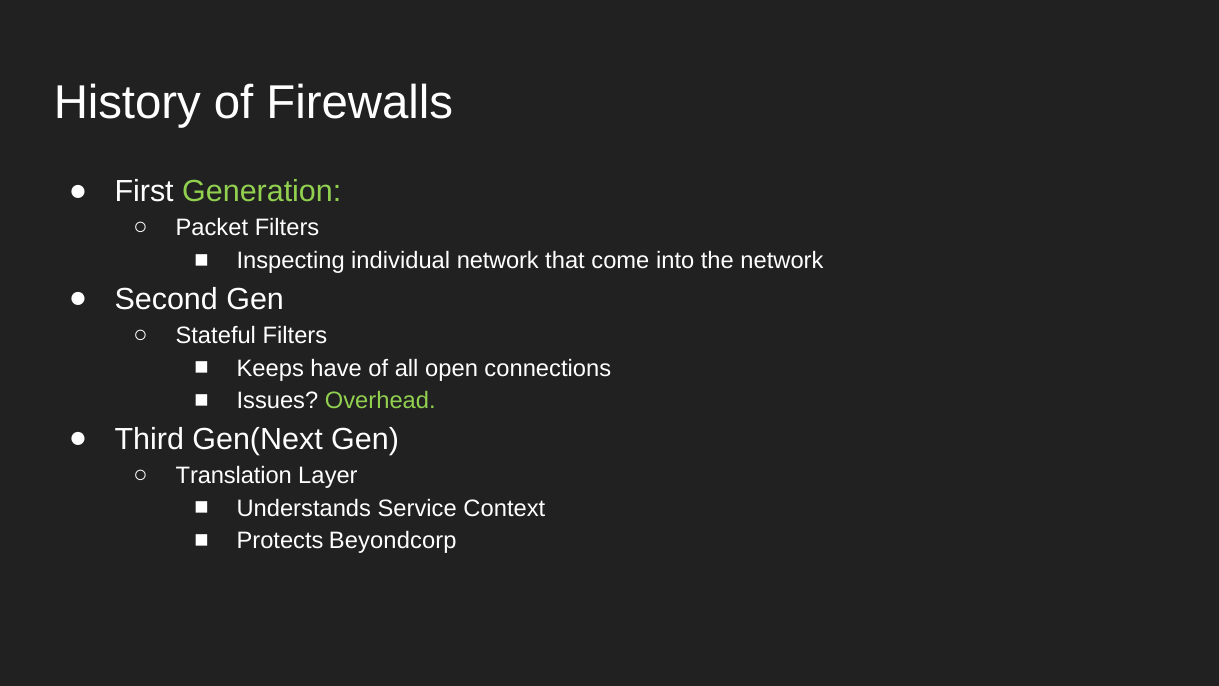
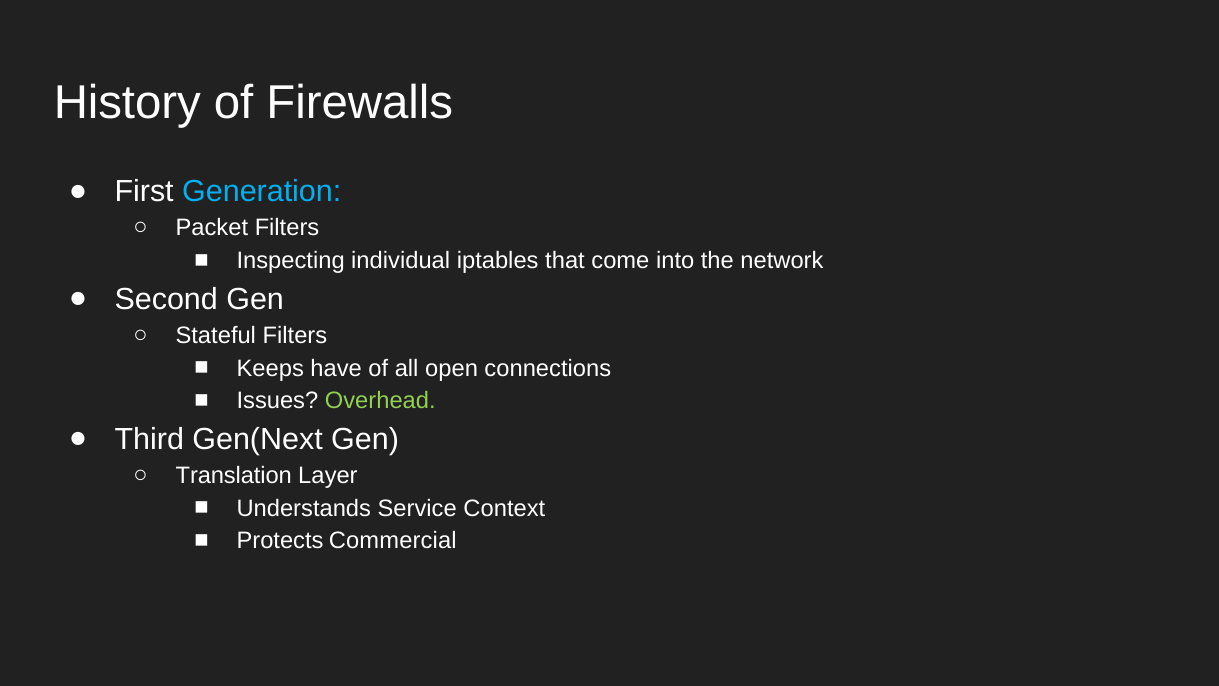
Generation colour: light green -> light blue (262, 192)
individual network: network -> iptables (498, 261)
Beyondcorp: Beyondcorp -> Commercial (393, 541)
